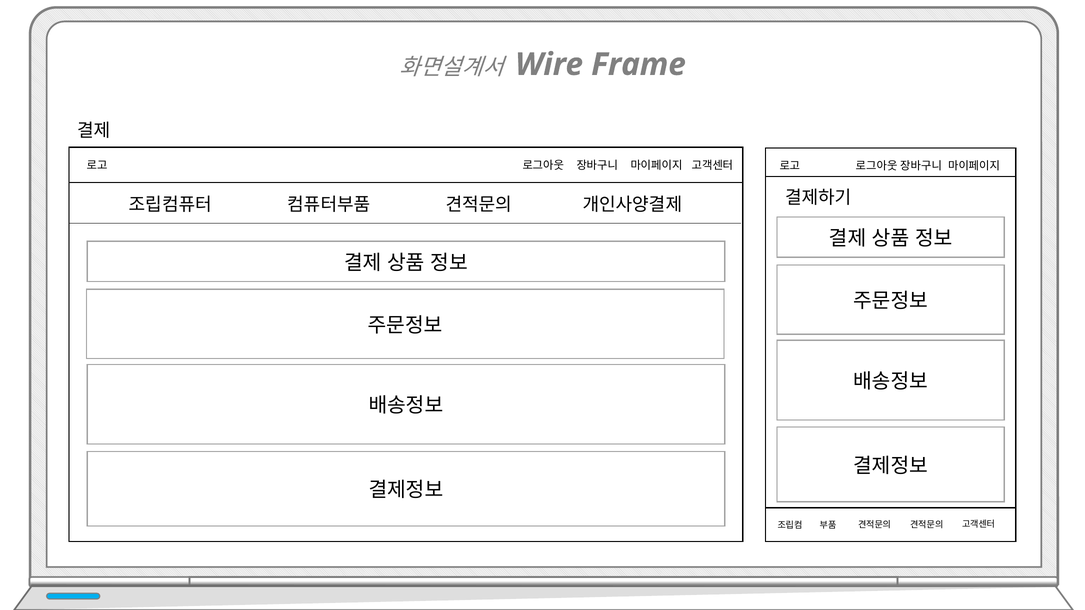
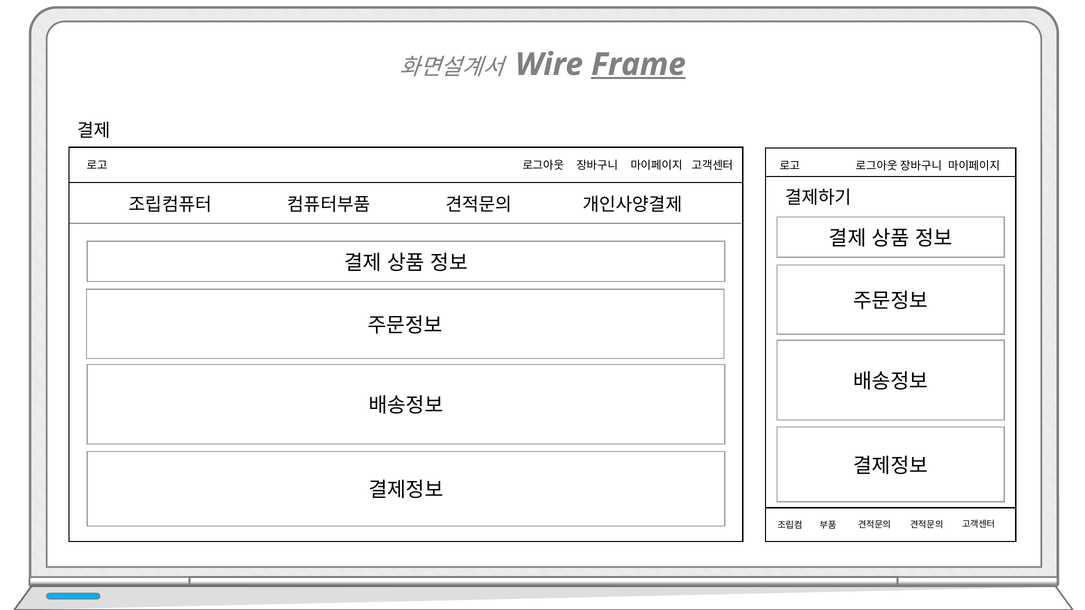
Frame underline: none -> present (639, 65)
